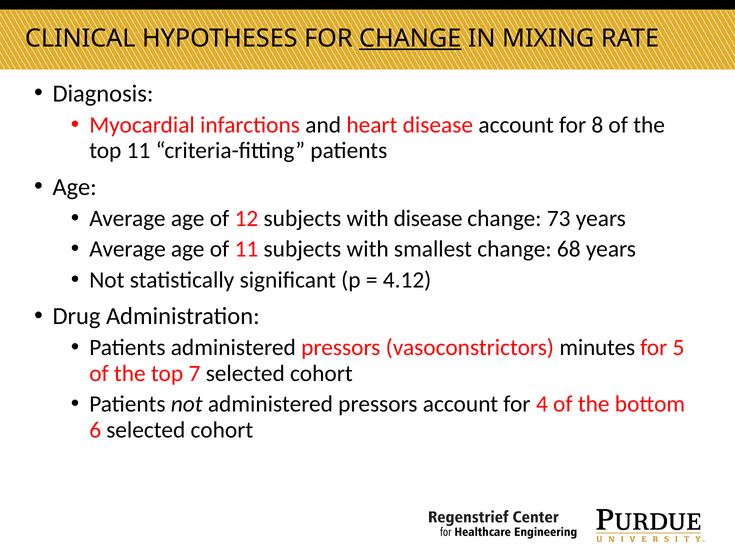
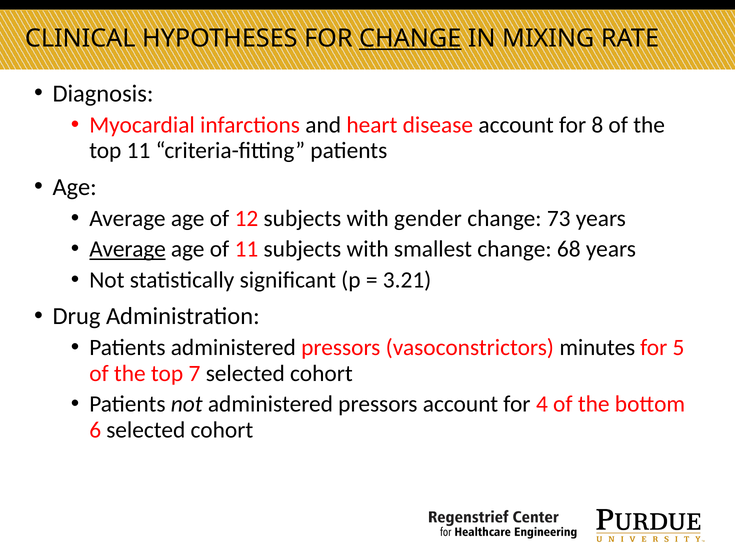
with disease: disease -> gender (428, 218)
Average underline: none -> present (128, 249)
4.12: 4.12 -> 3.21 (407, 280)
